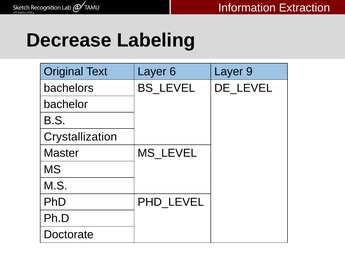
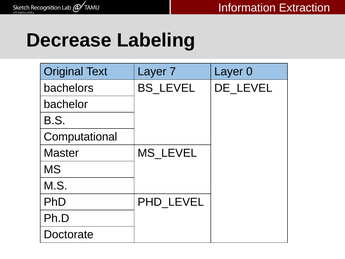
6: 6 -> 7 (173, 72)
9: 9 -> 0 (249, 72)
Crystallization: Crystallization -> Computational (80, 137)
